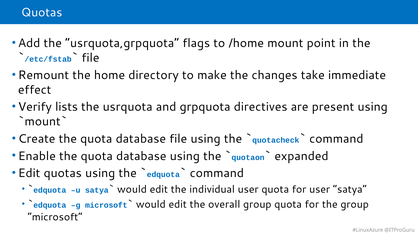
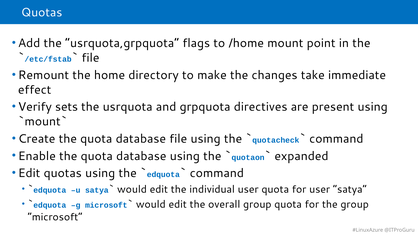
lists: lists -> sets (67, 107)
